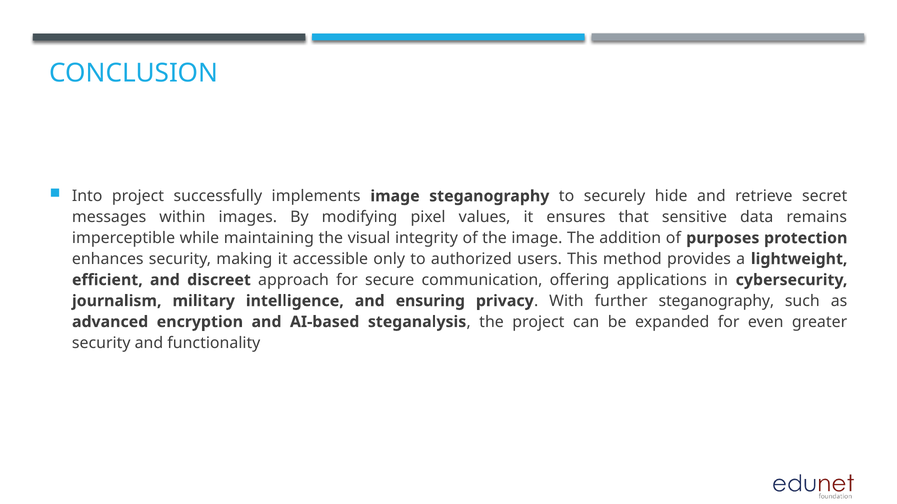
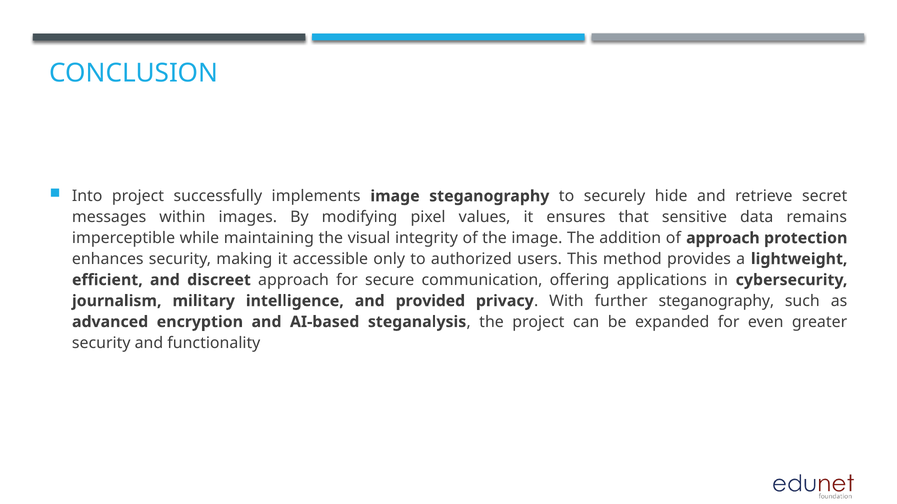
of purposes: purposes -> approach (723, 238)
ensuring: ensuring -> provided (430, 301)
